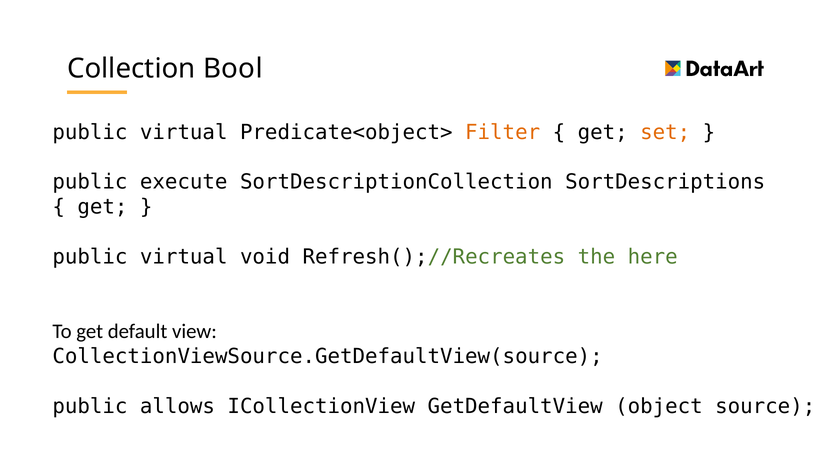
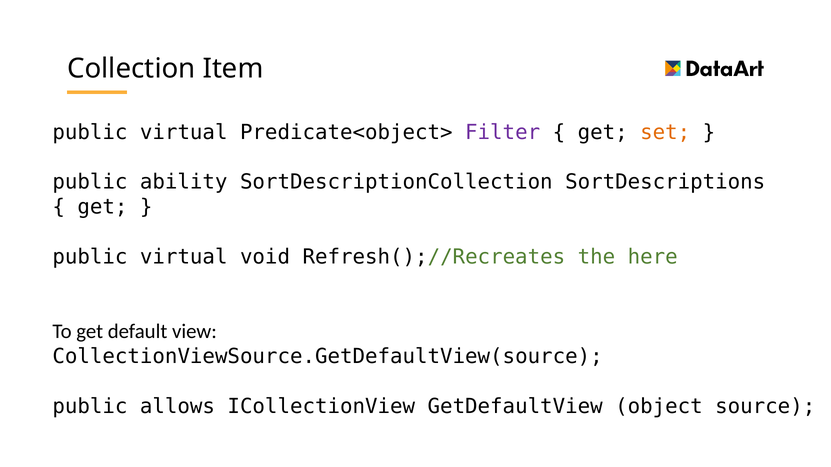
Bool: Bool -> Item (233, 69)
Filter colour: orange -> purple (503, 132)
execute: execute -> ability (184, 182)
